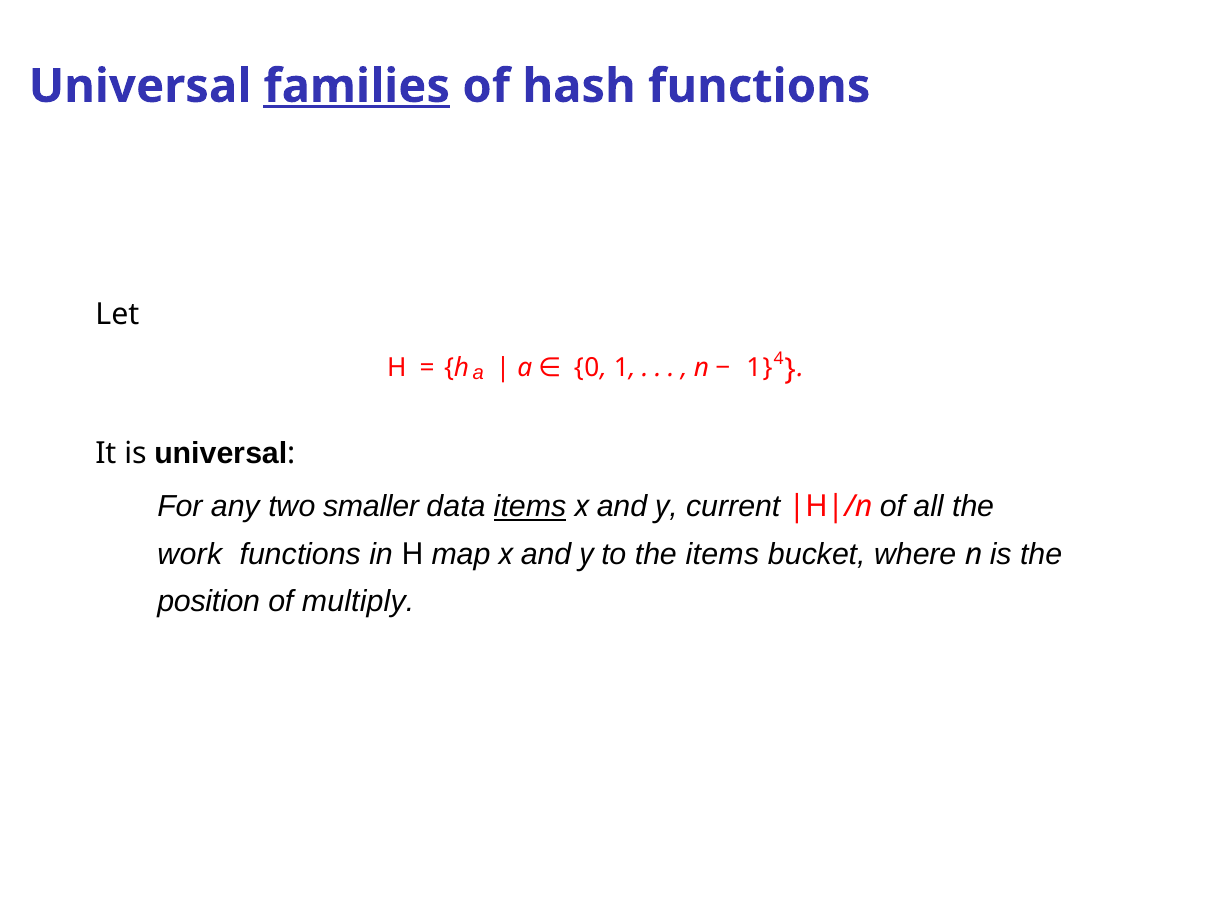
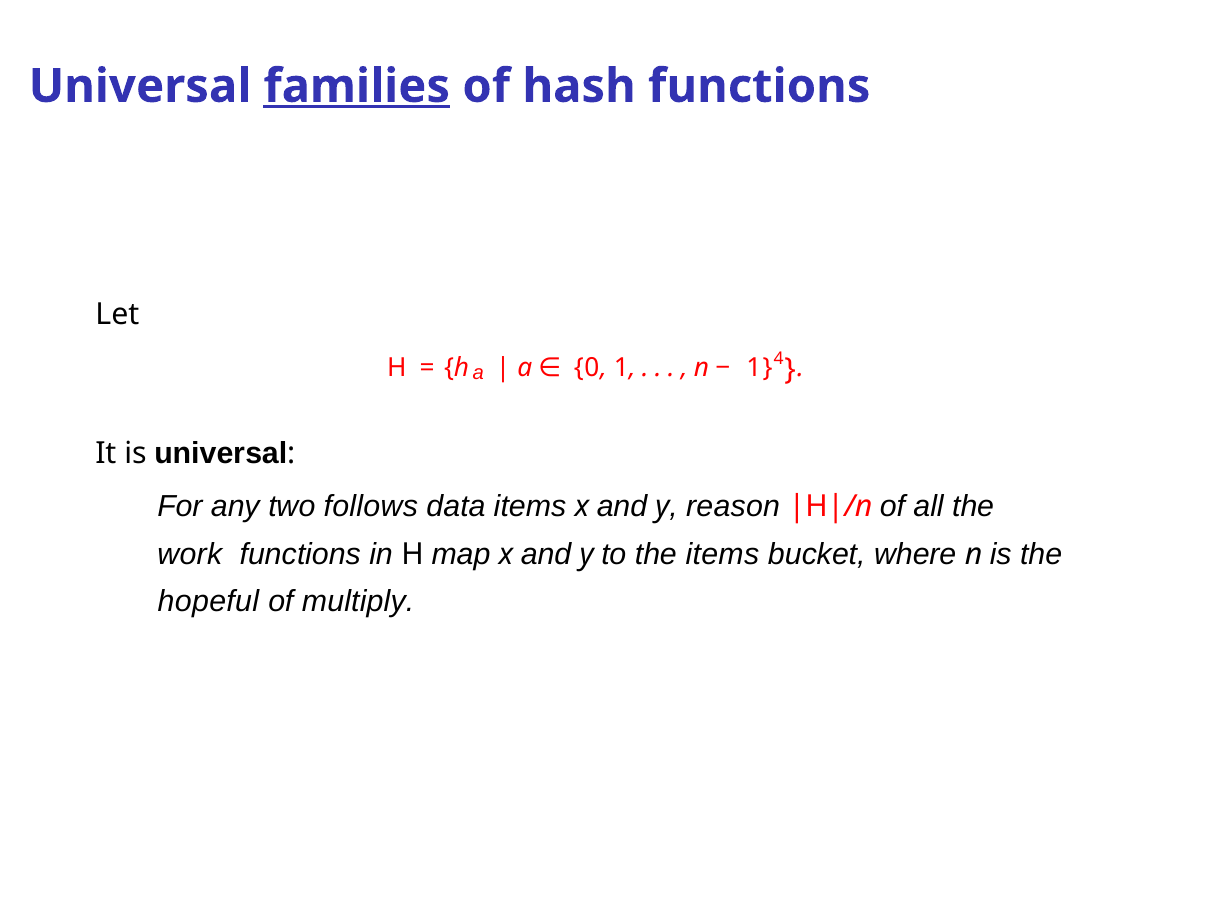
smaller: smaller -> follows (371, 507)
items underline: present -> none (530, 507)
current: current -> reason (733, 507)
position: position -> hopeful (208, 601)
